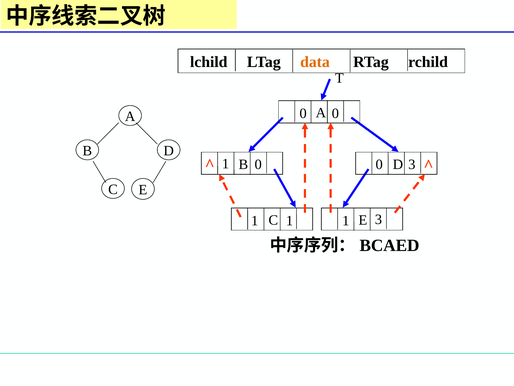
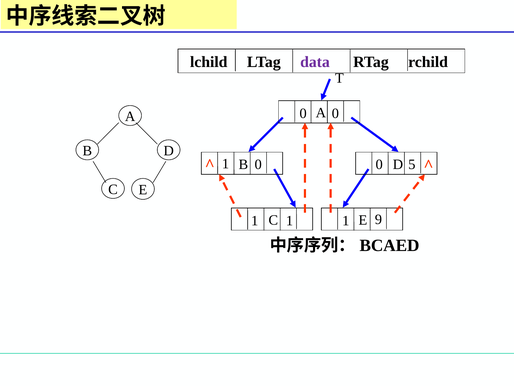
data colour: orange -> purple (315, 62)
3: 3 -> 5 (412, 164)
3: 3 -> 9 (378, 219)
